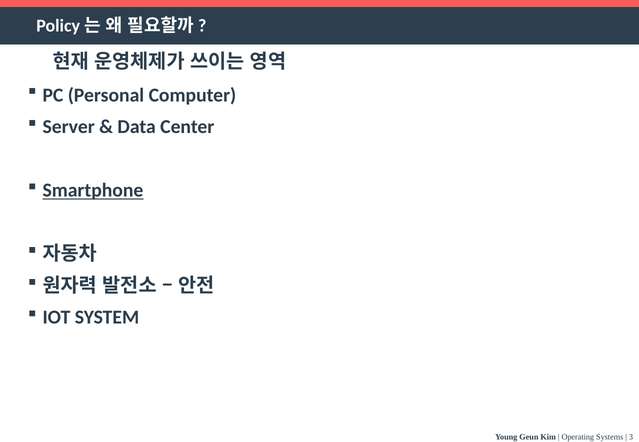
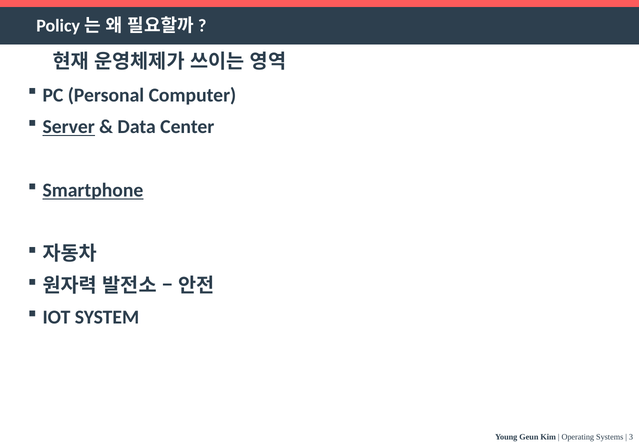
Server underline: none -> present (69, 127)
